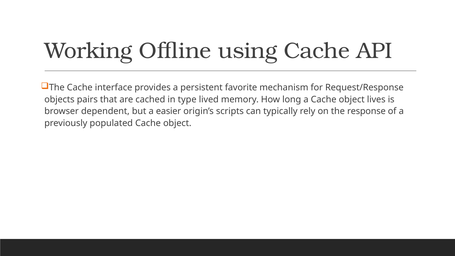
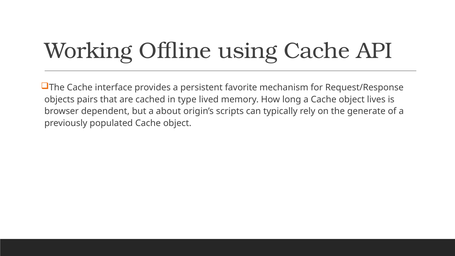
easier: easier -> about (168, 111)
response: response -> generate (366, 111)
